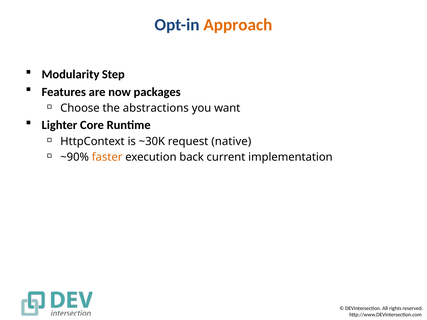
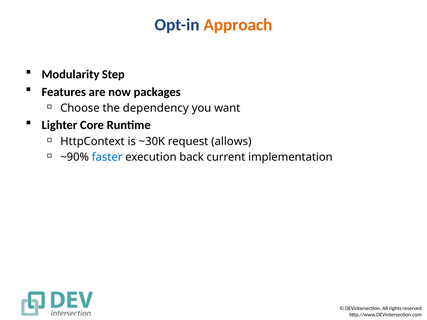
abstractions: abstractions -> dependency (156, 108)
native: native -> allows (231, 142)
faster colour: orange -> blue (107, 157)
